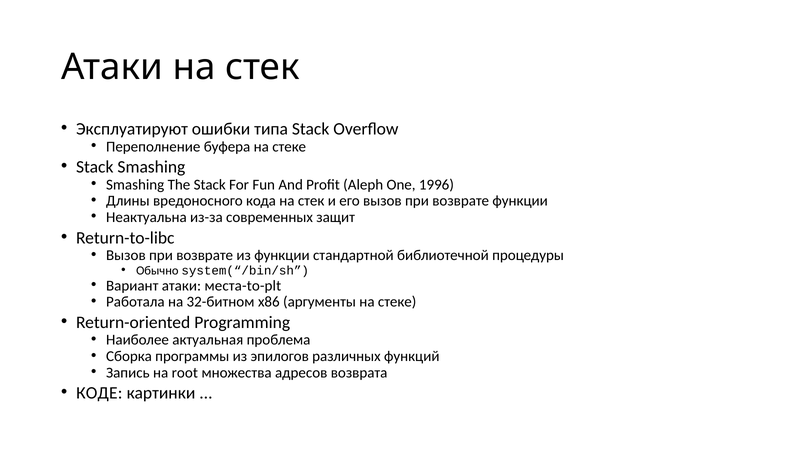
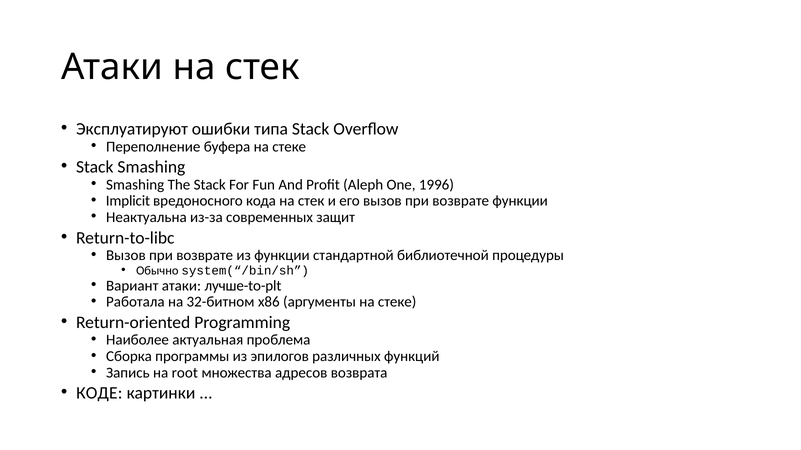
Длины: Длины -> Implicit (128, 201)
места-to-plt: места-to-plt -> лучше-to-plt (243, 286)
